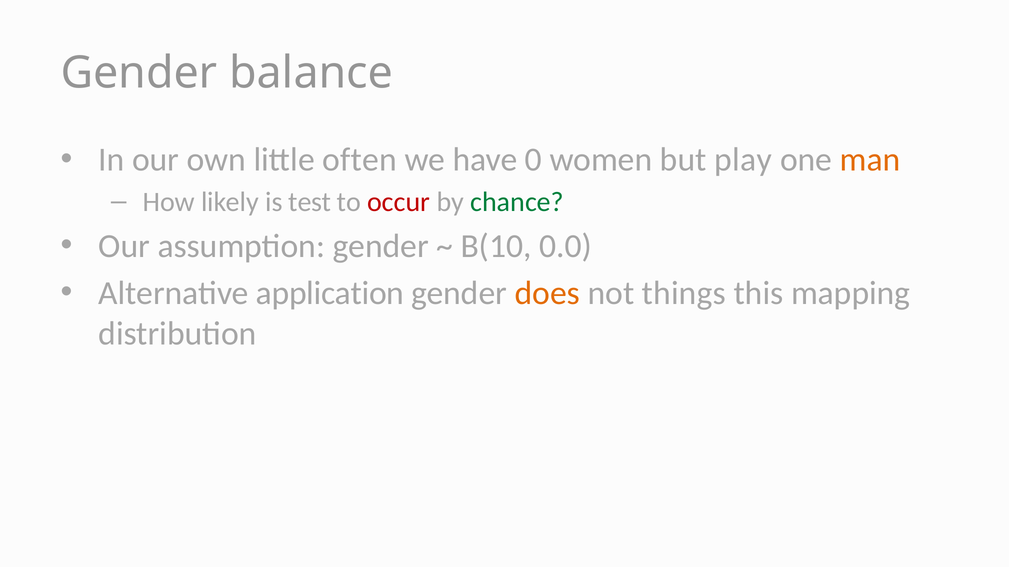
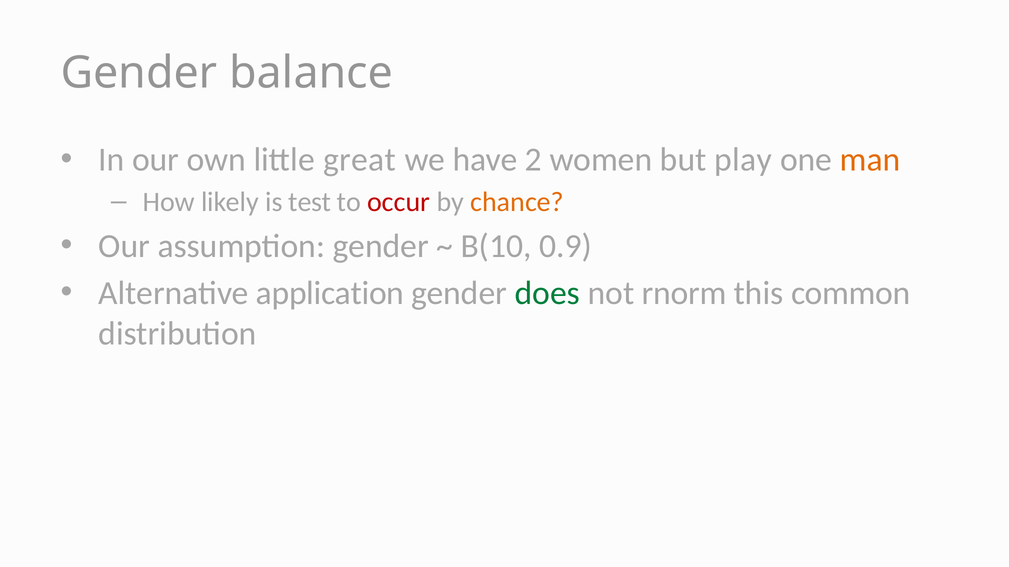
often: often -> great (359, 160)
0: 0 -> 2 (533, 160)
chance colour: green -> orange (517, 202)
0.0: 0.0 -> 0.9 (566, 246)
does colour: orange -> green (547, 293)
things: things -> rnorm (684, 293)
mapping: mapping -> common (851, 293)
